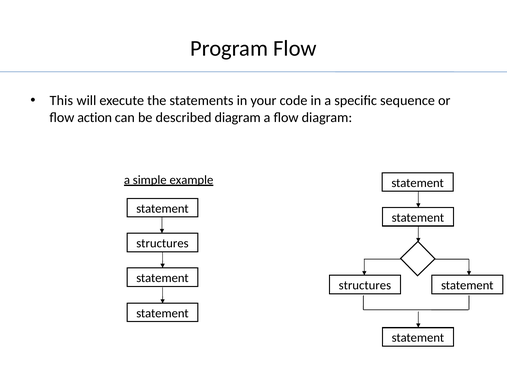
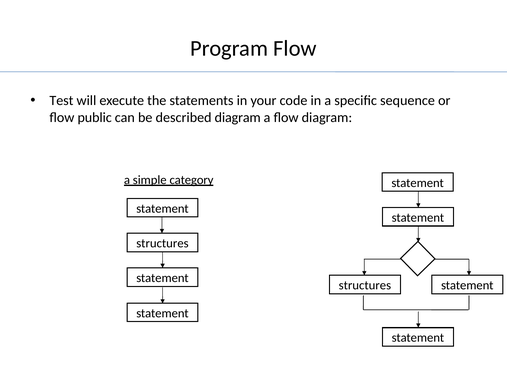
This: This -> Test (61, 101)
action: action -> public (95, 118)
example: example -> category (191, 180)
